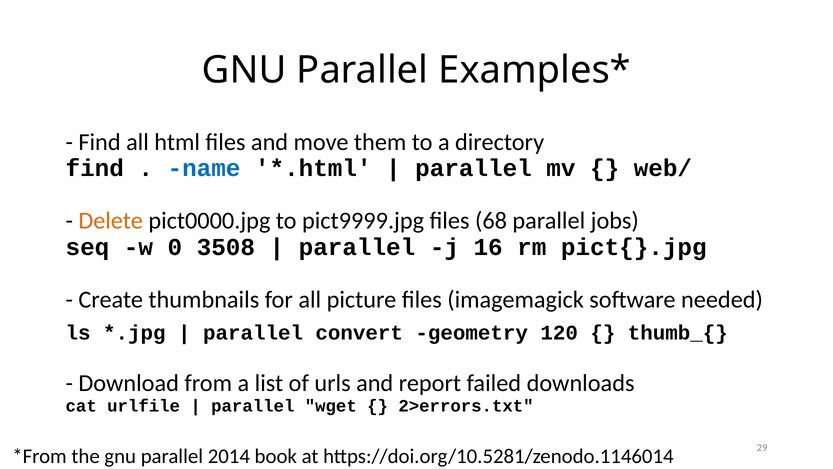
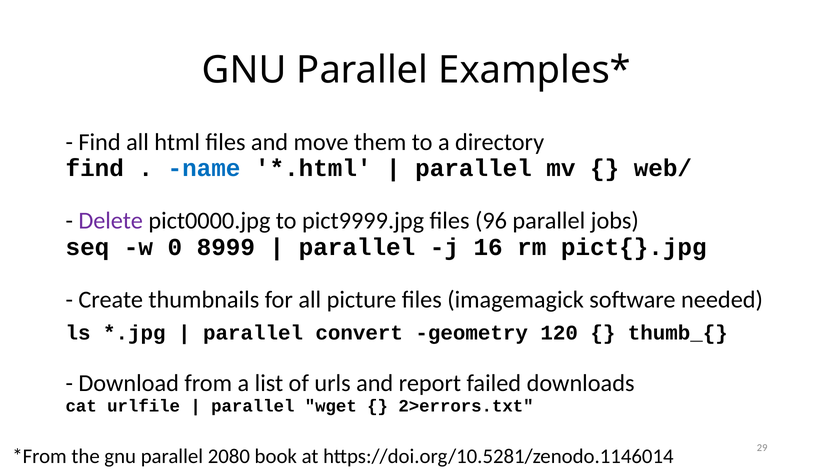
Delete colour: orange -> purple (111, 221)
68: 68 -> 96 (491, 221)
3508: 3508 -> 8999 (226, 247)
2014: 2014 -> 2080 (229, 456)
